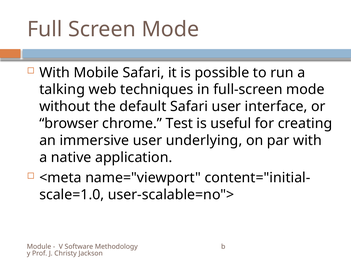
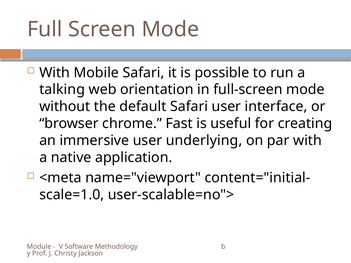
techniques: techniques -> orientation (157, 90)
Test: Test -> Fast (179, 124)
